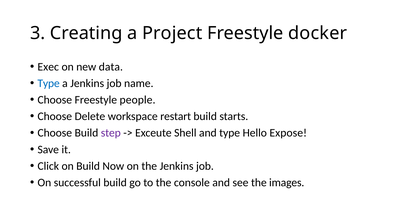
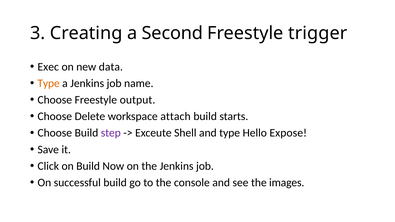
Project: Project -> Second (172, 33)
docker: docker -> trigger (318, 33)
Type colour: blue -> orange (49, 83)
people: people -> output (138, 100)
restart: restart -> attach (176, 116)
